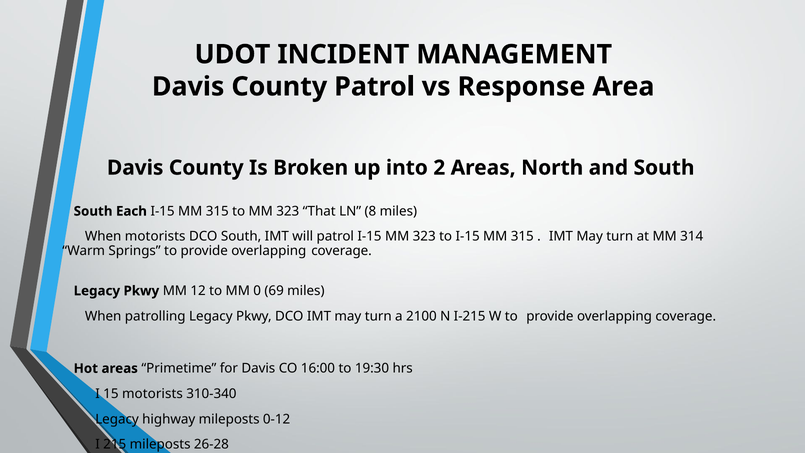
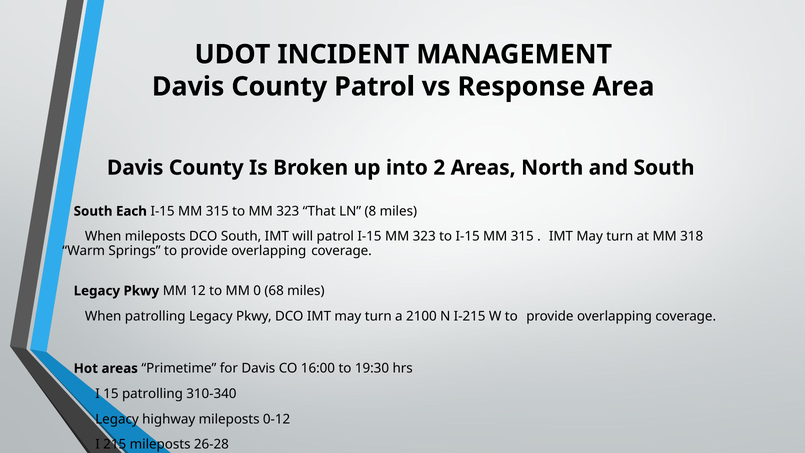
When motorists: motorists -> mileposts (155, 236)
314: 314 -> 318 (692, 236)
69: 69 -> 68 (274, 291)
15 motorists: motorists -> patrolling (152, 394)
